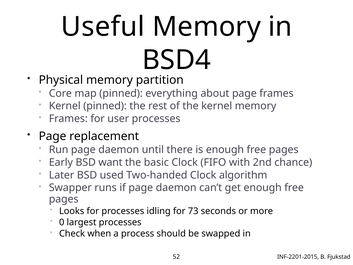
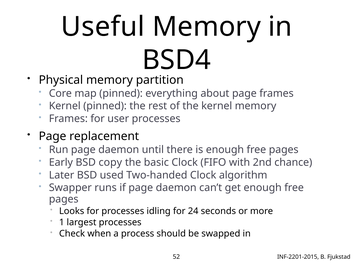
want: want -> copy (110, 162)
73: 73 -> 24 (193, 211)
0: 0 -> 1 (62, 222)
